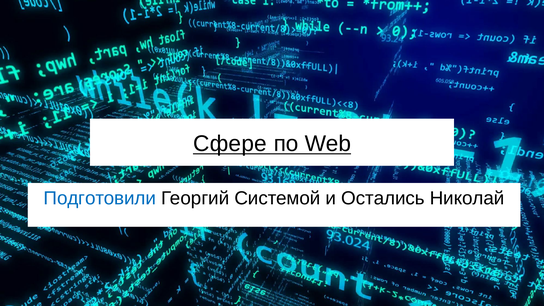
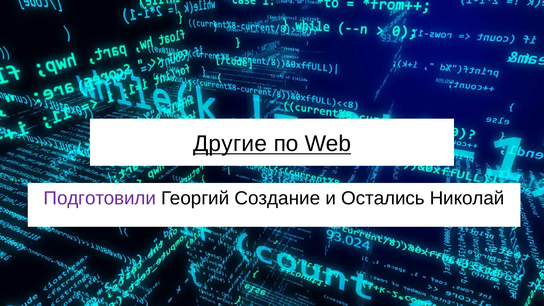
Сфере: Сфере -> Другие (230, 144)
Подготовили colour: blue -> purple (100, 198)
Системой: Системой -> Создание (277, 198)
